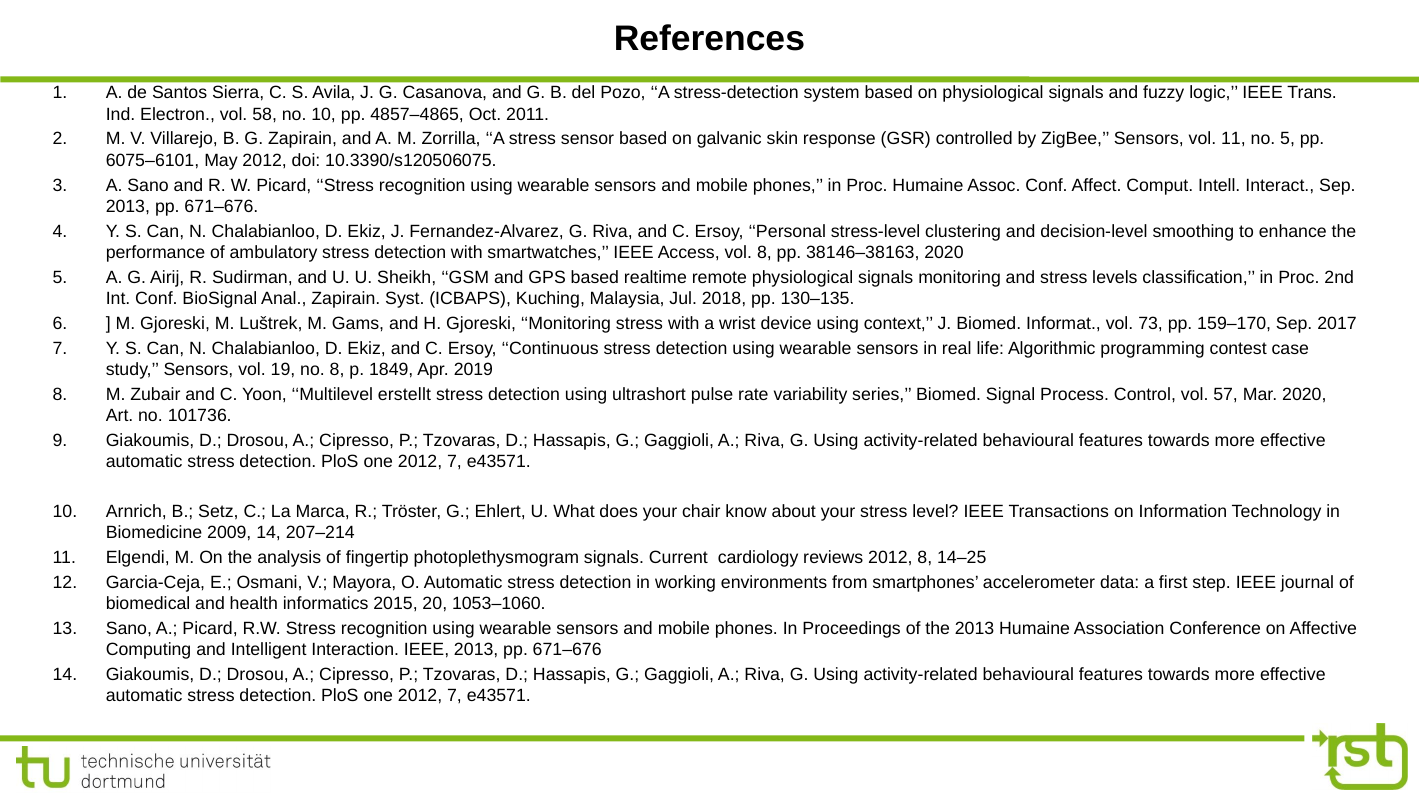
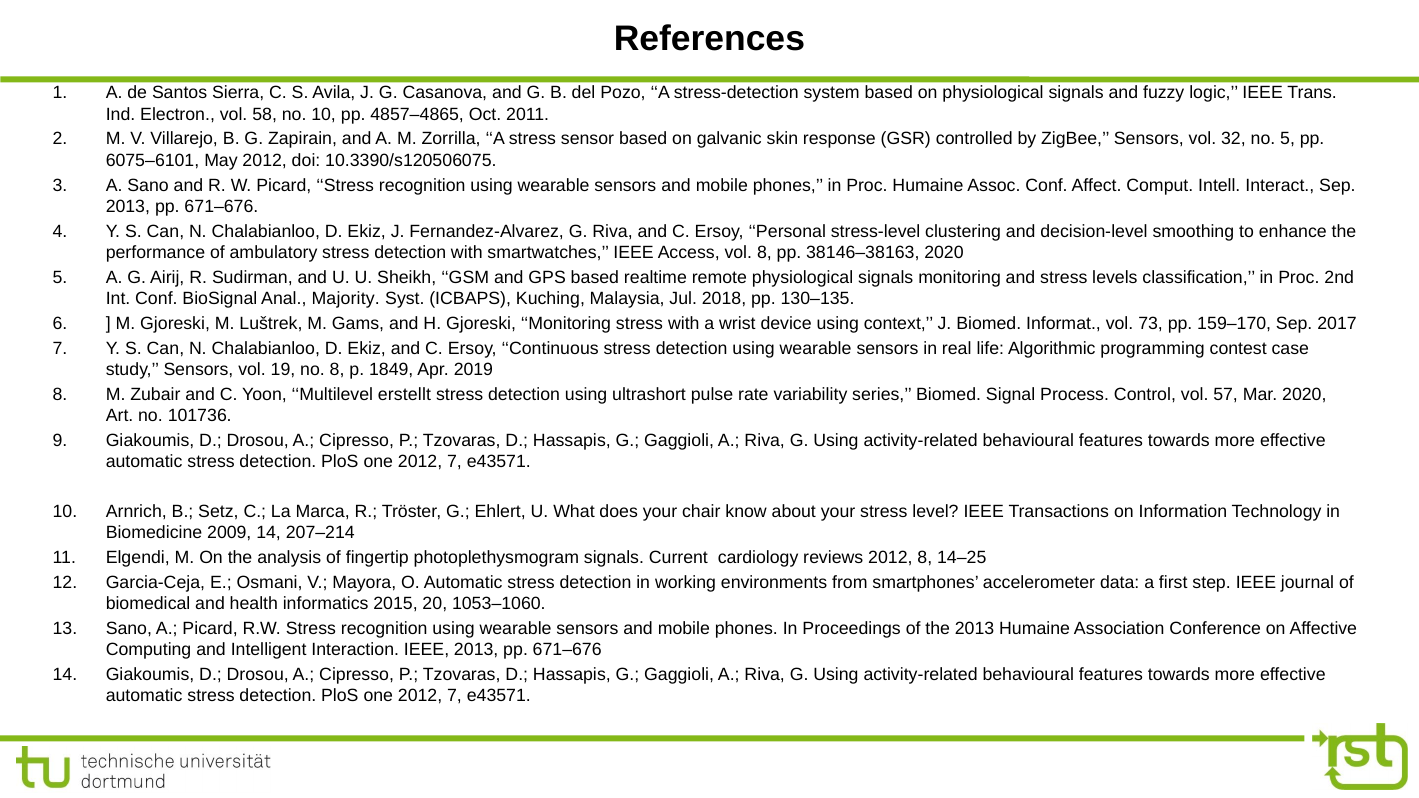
vol 11: 11 -> 32 (1233, 139)
Anal Zapirain: Zapirain -> Majority (346, 299)
